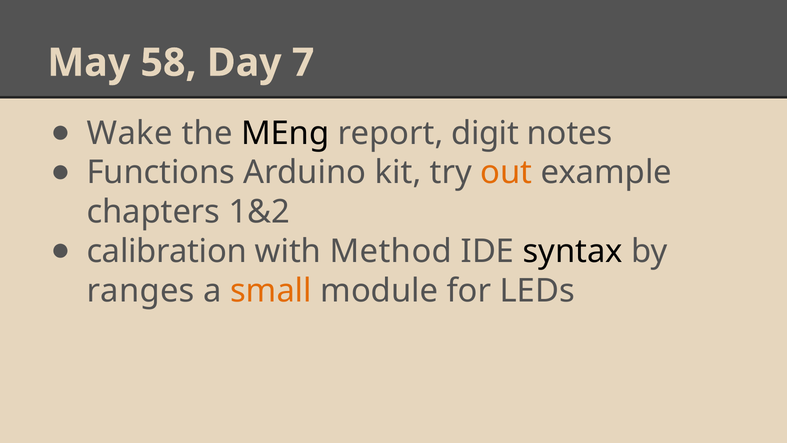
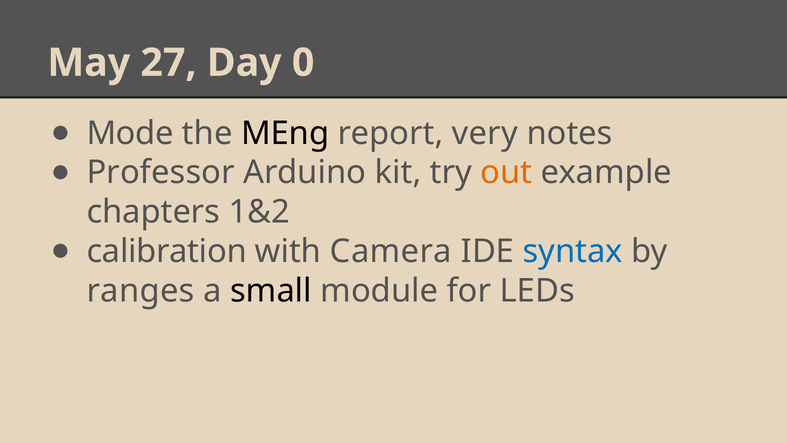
58: 58 -> 27 (169, 63)
7: 7 -> 0 (303, 63)
Wake: Wake -> Mode (130, 133)
digit: digit -> very (485, 133)
Functions: Functions -> Professor (161, 172)
Method: Method -> Camera (391, 251)
syntax colour: black -> blue (573, 251)
small colour: orange -> black (271, 291)
